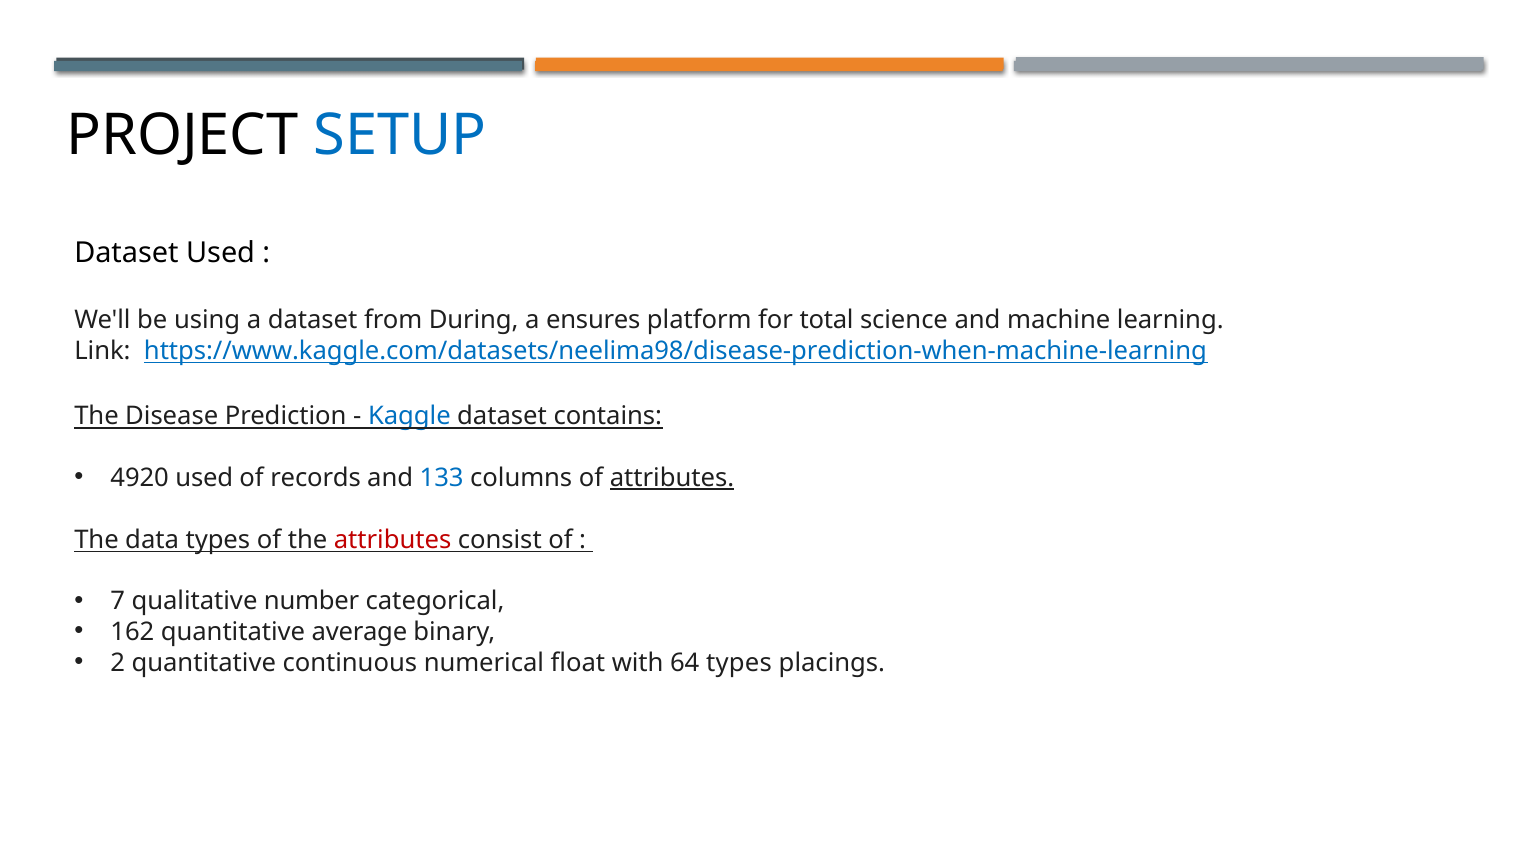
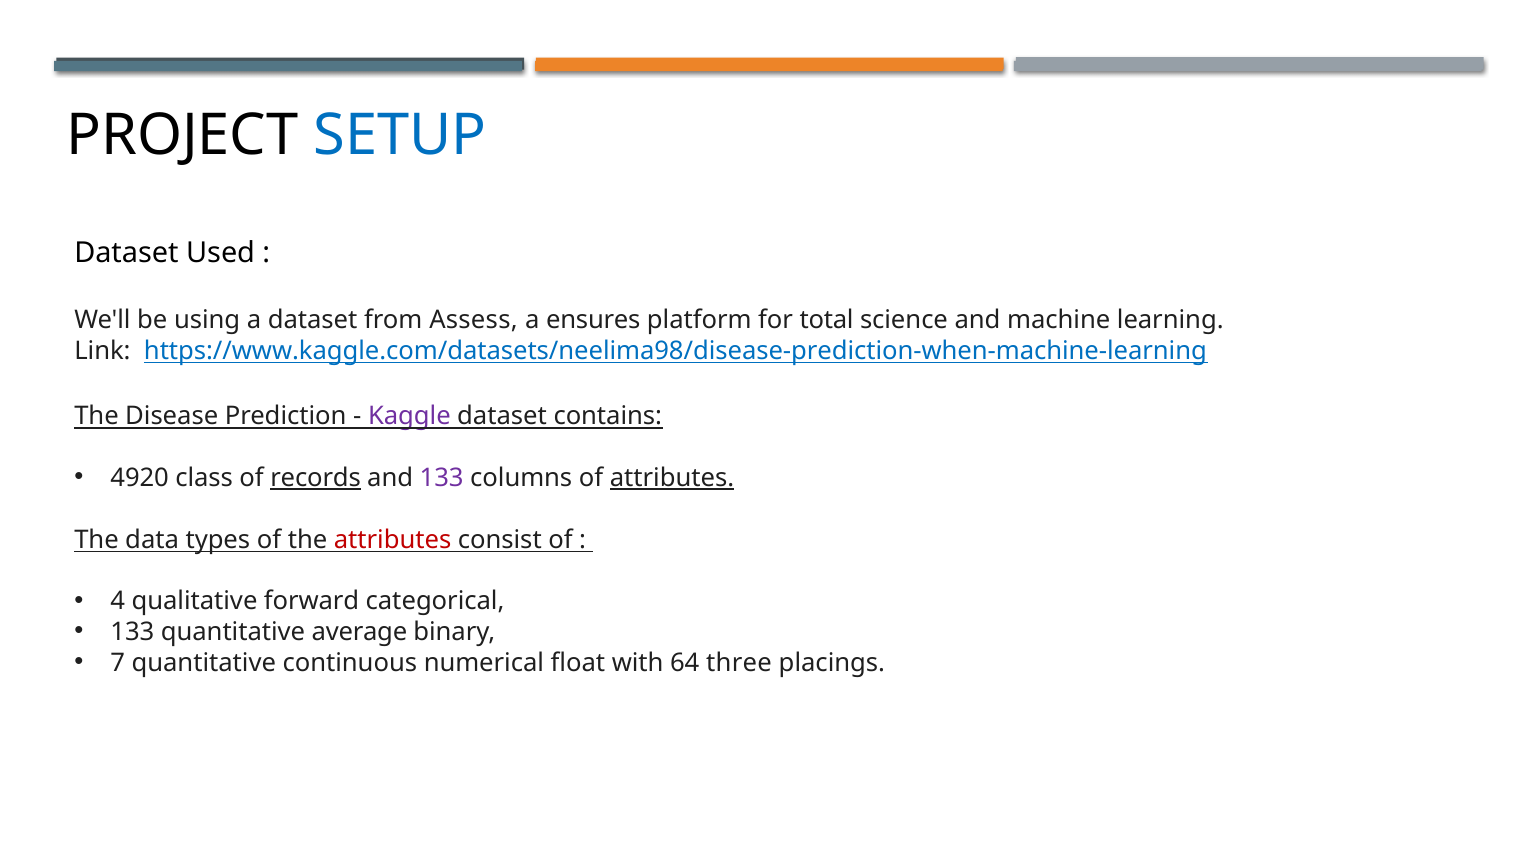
During: During -> Assess (473, 320)
Kaggle colour: blue -> purple (409, 417)
4920 used: used -> class (204, 478)
records underline: none -> present (316, 478)
133 colour: blue -> purple (442, 478)
7: 7 -> 4 (118, 601)
number: number -> forward (312, 601)
162: 162 -> 133 (132, 632)
2: 2 -> 7 (118, 663)
64 types: types -> three (739, 663)
